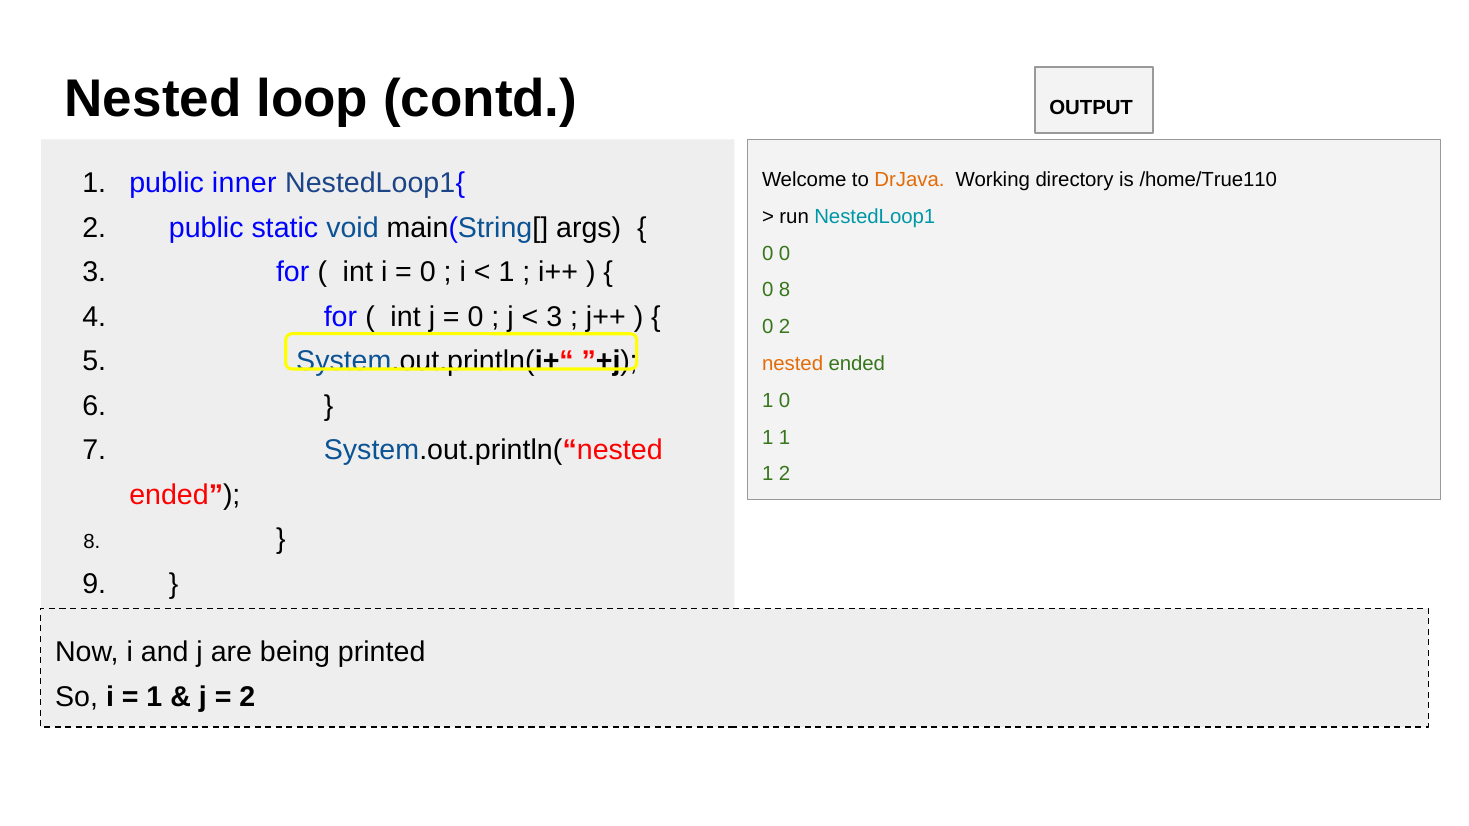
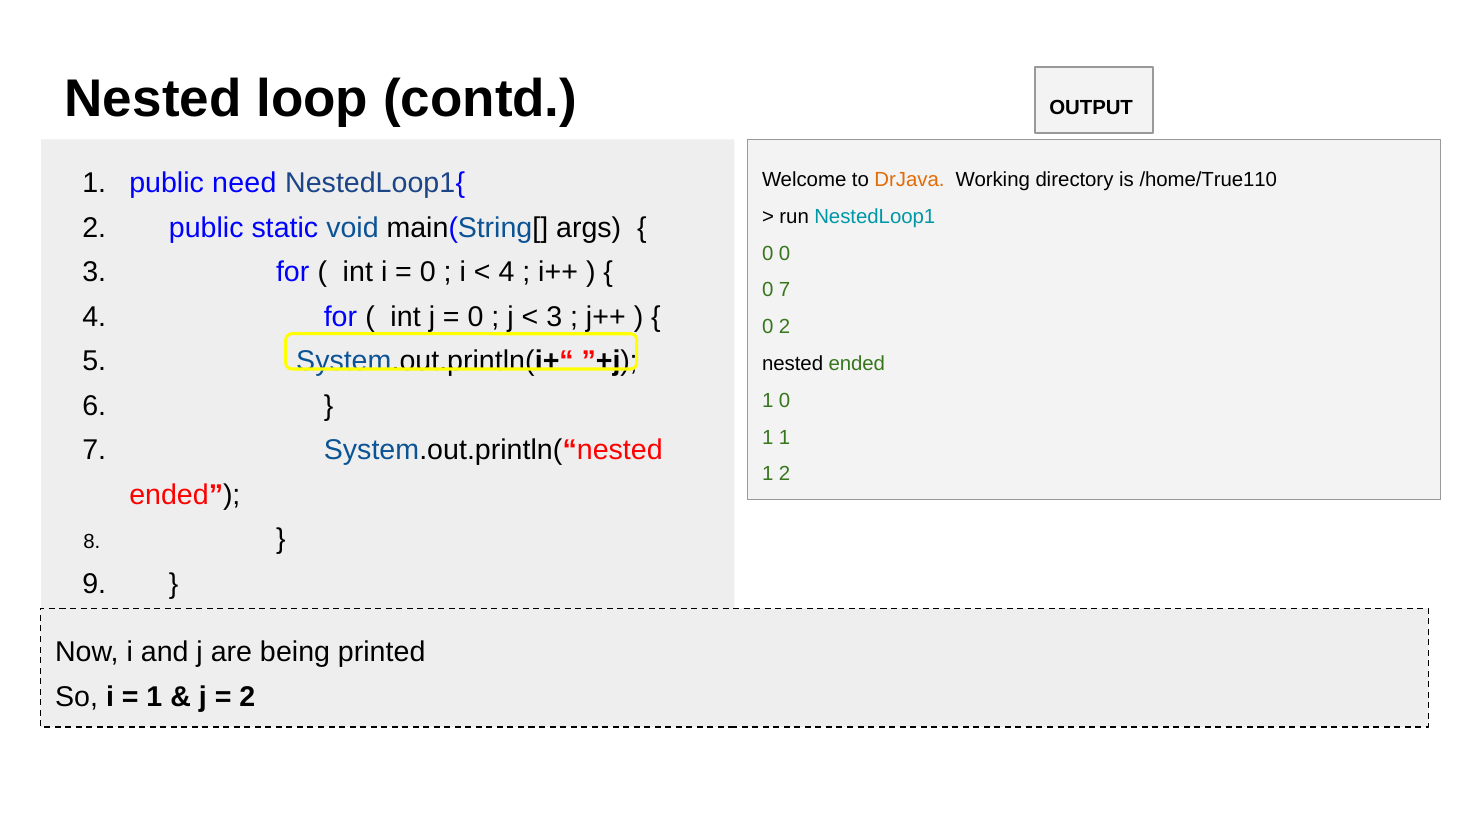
inner: inner -> need (244, 183)
1: 1 -> 4 (507, 273)
0 8: 8 -> 7 (785, 290)
nested colour: orange -> black (793, 364)
